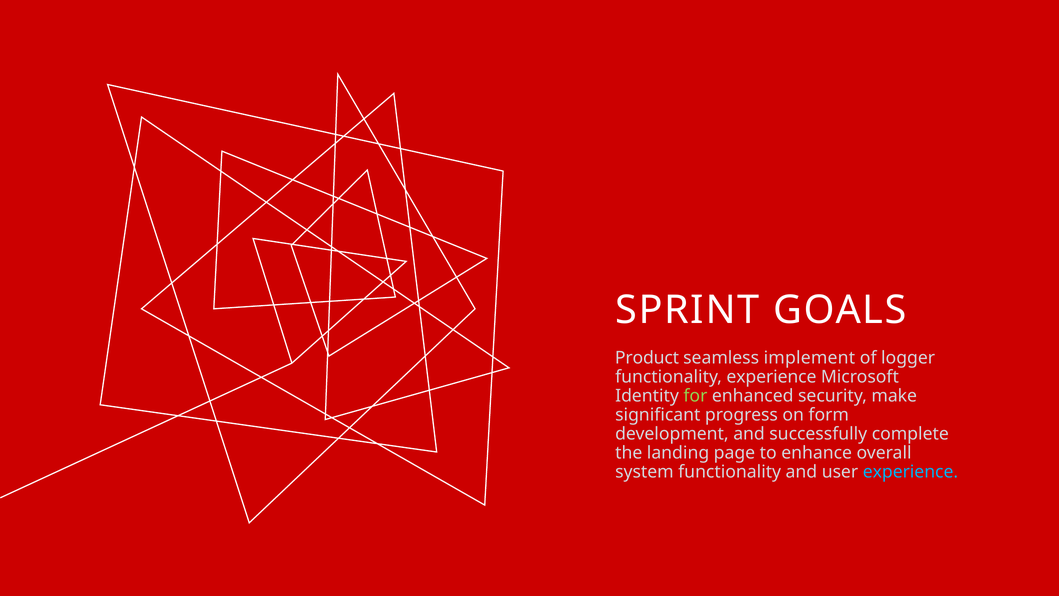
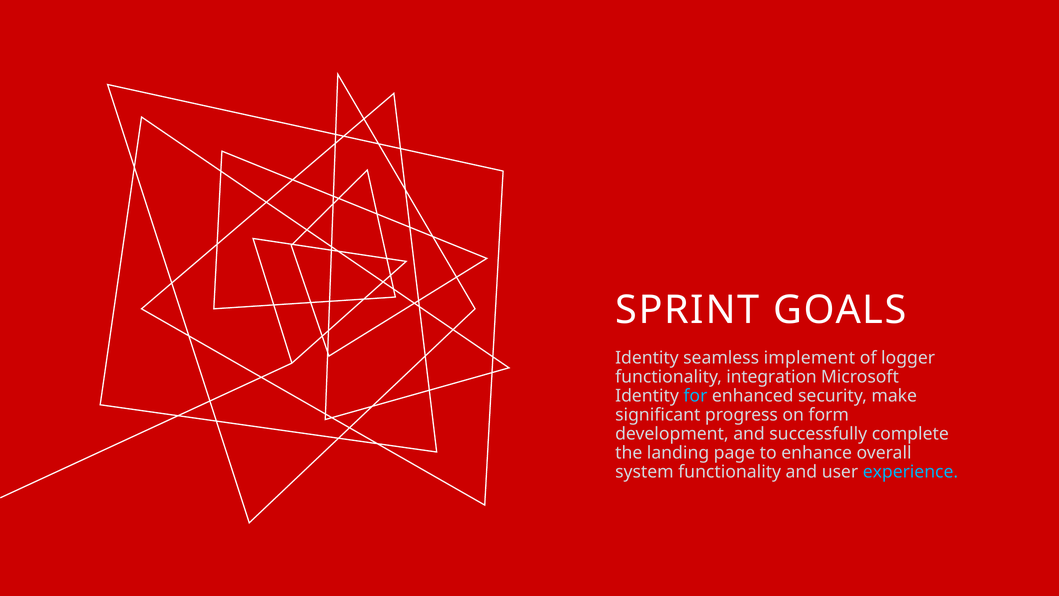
Product: Product -> Identity (647, 358)
functionality experience: experience -> integration (772, 377)
for colour: light green -> light blue (695, 396)
